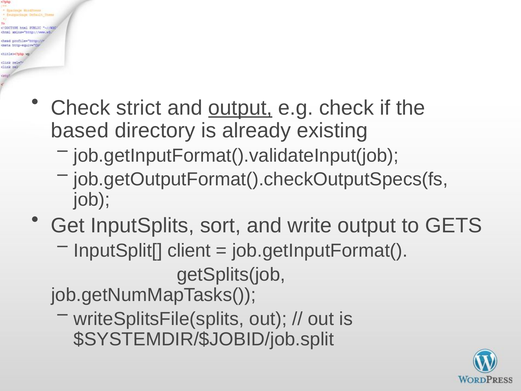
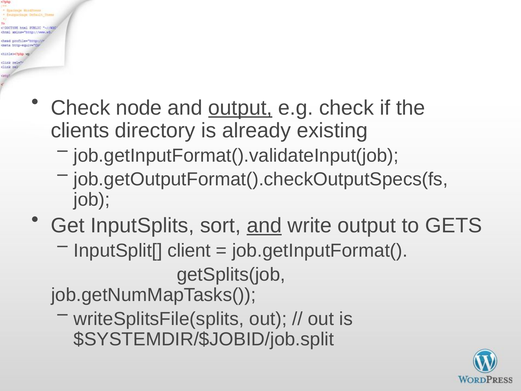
strict: strict -> node (139, 108)
based: based -> clients (80, 131)
and underline: none -> present (264, 226)
